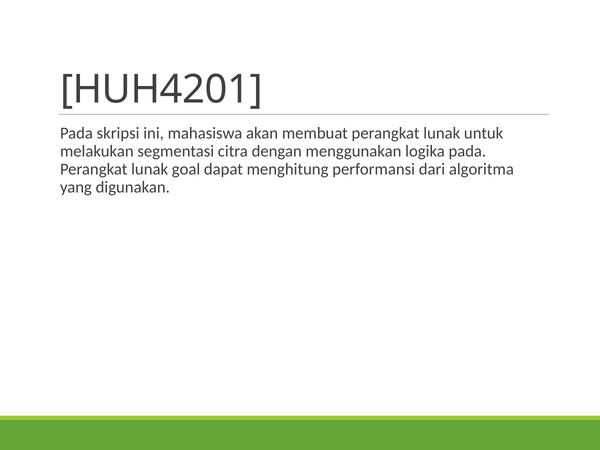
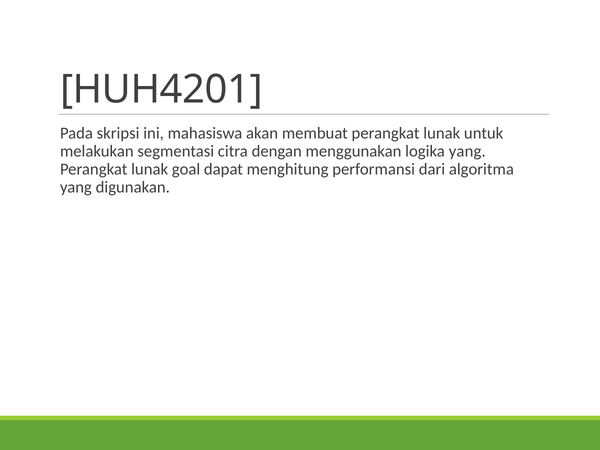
logika pada: pada -> yang (467, 151)
